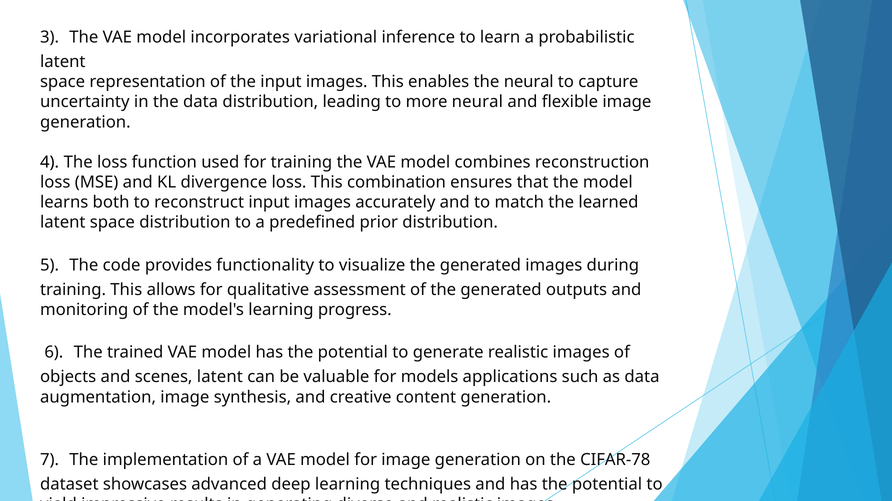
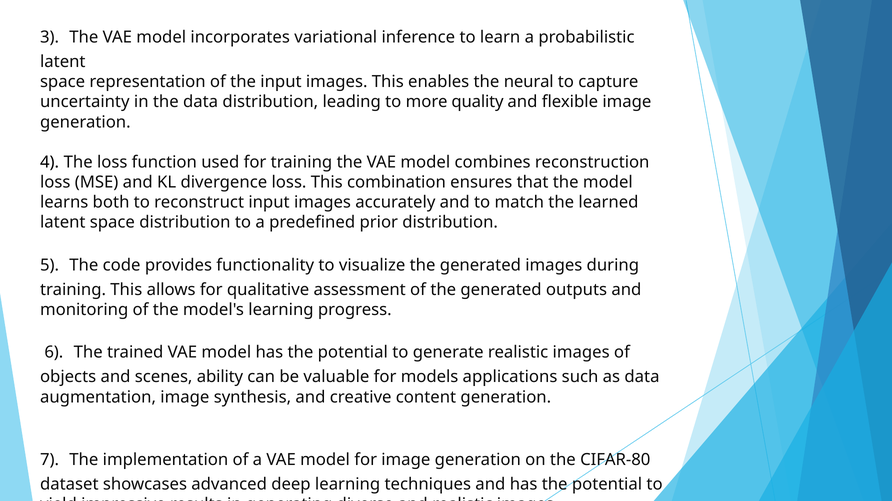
more neural: neural -> quality (477, 102)
scenes latent: latent -> ability (220, 378)
CIFAR-78: CIFAR-78 -> CIFAR-80 (615, 461)
